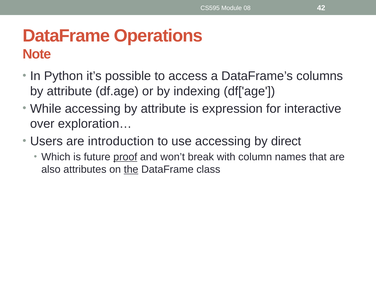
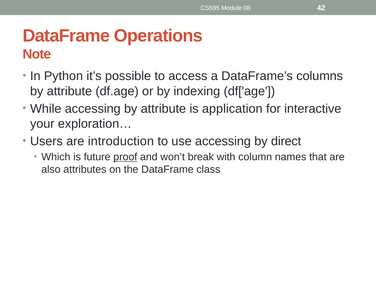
expression: expression -> application (232, 109)
over: over -> your (42, 124)
the underline: present -> none (131, 170)
